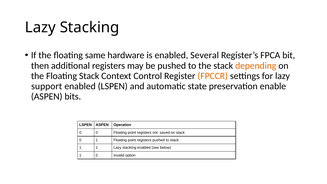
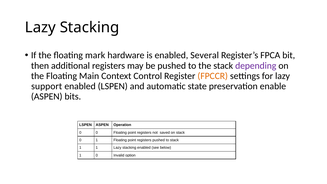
same: same -> mark (95, 55)
depending colour: orange -> purple (256, 66)
Floating Stack: Stack -> Main (89, 76)
